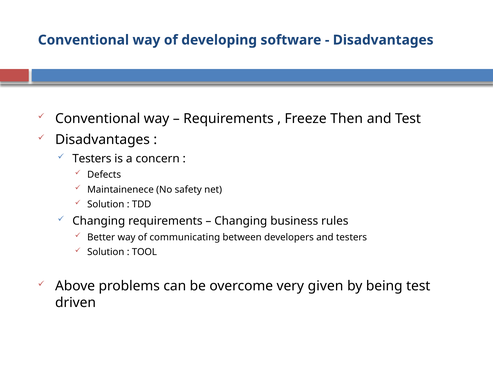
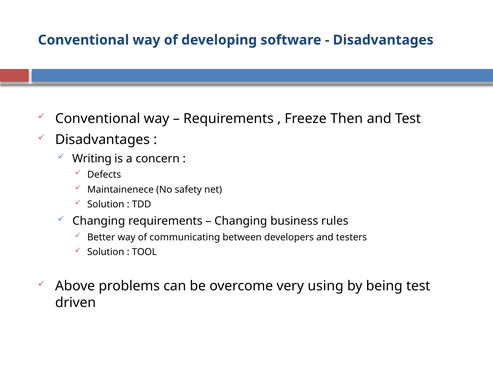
Testers: Testers -> Writing (92, 158)
given: given -> using (326, 286)
